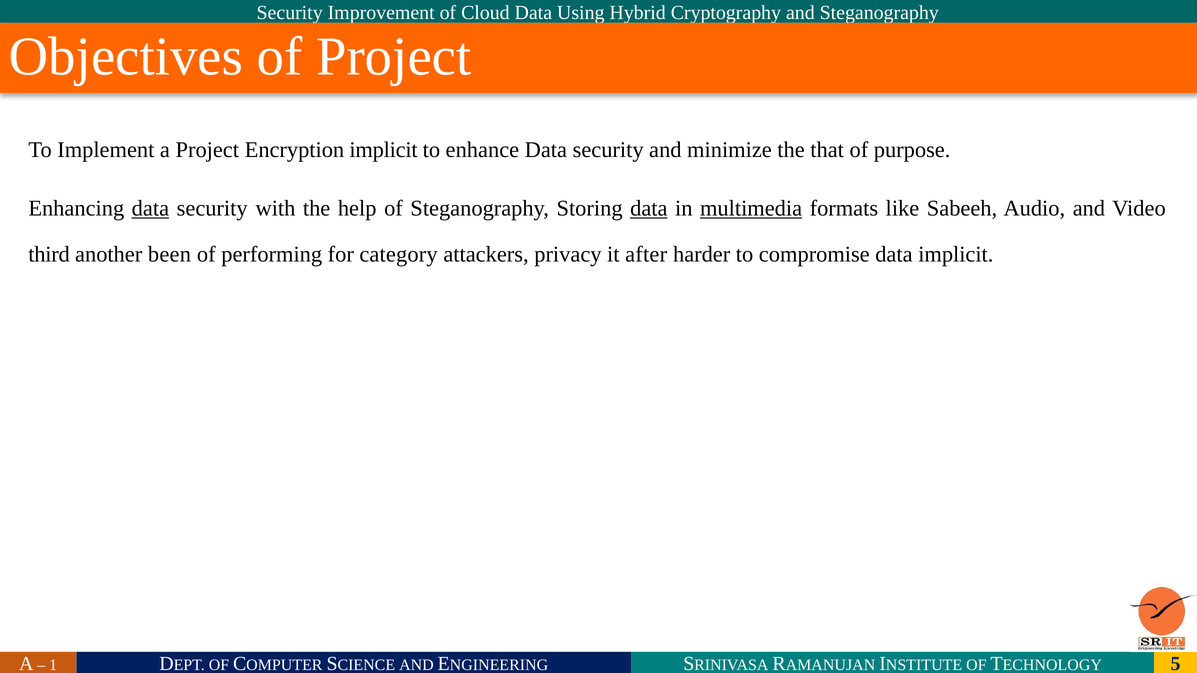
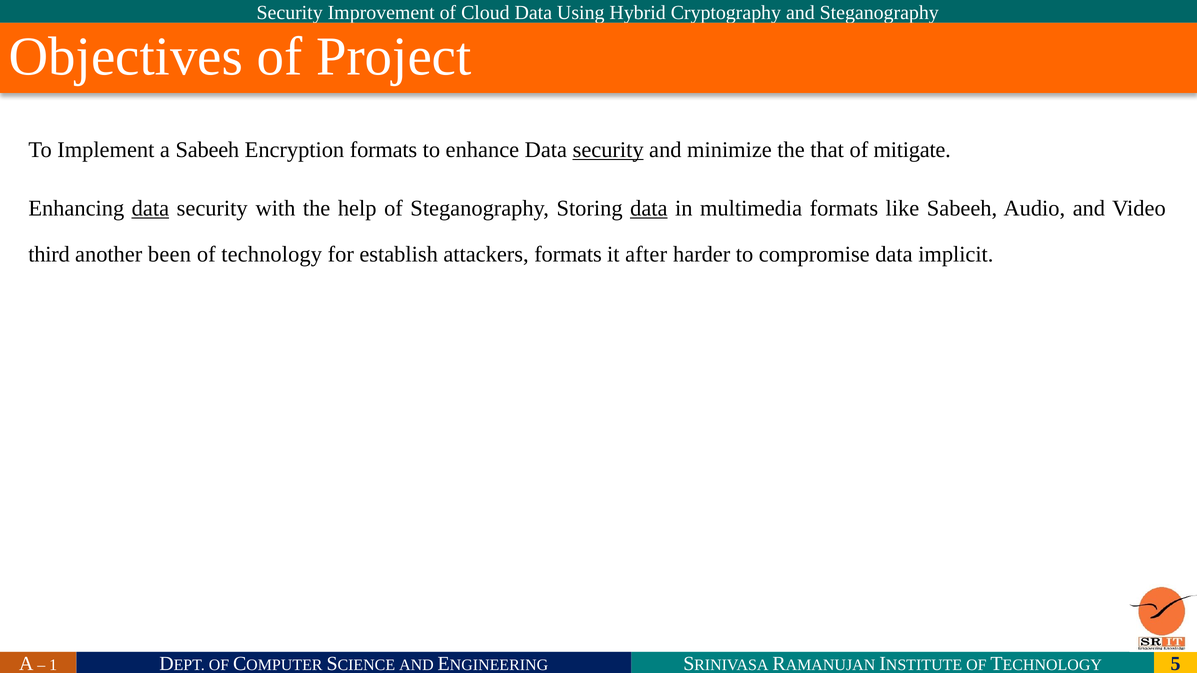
a Project: Project -> Sabeeh (207, 150)
Encryption implicit: implicit -> formats (384, 150)
security underline: none -> present (608, 150)
purpose: purpose -> mitigate (912, 150)
multimedia underline: present -> none (751, 209)
performing: performing -> technology (272, 255)
category: category -> establish (399, 255)
attackers privacy: privacy -> formats (568, 255)
